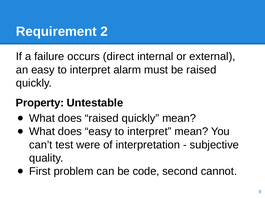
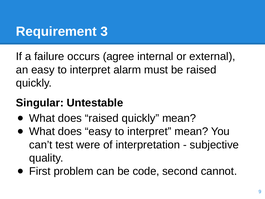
2: 2 -> 3 (104, 31)
direct: direct -> agree (119, 56)
Property: Property -> Singular (40, 103)
